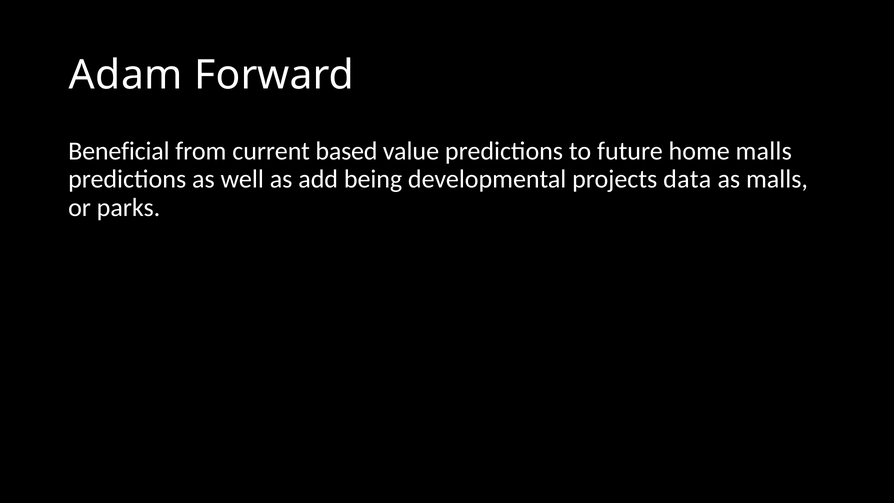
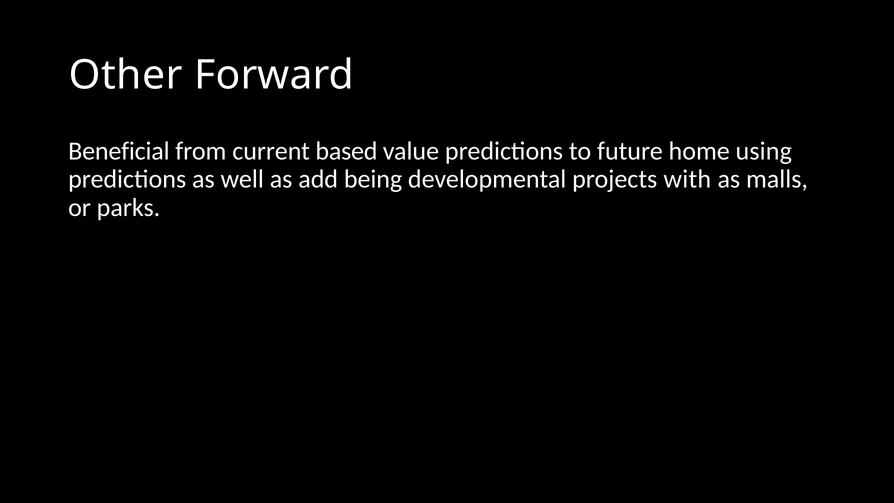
Adam: Adam -> Other (126, 75)
home malls: malls -> using (764, 151)
data: data -> with (687, 179)
